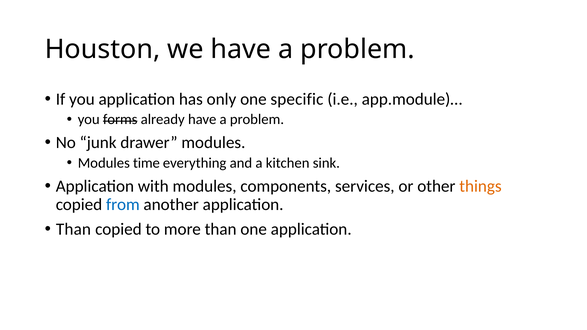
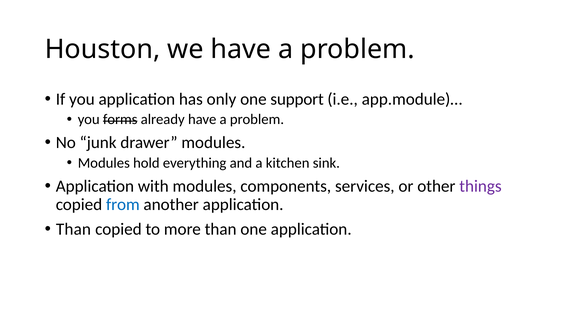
specific: specific -> support (297, 99)
time: time -> hold (146, 163)
things colour: orange -> purple (480, 186)
